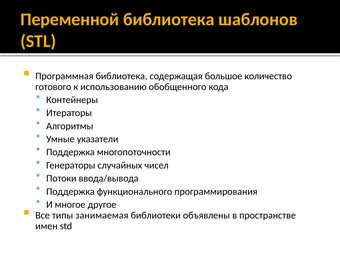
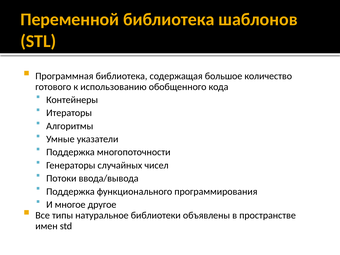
занимаемая: занимаемая -> натуральное (102, 215)
